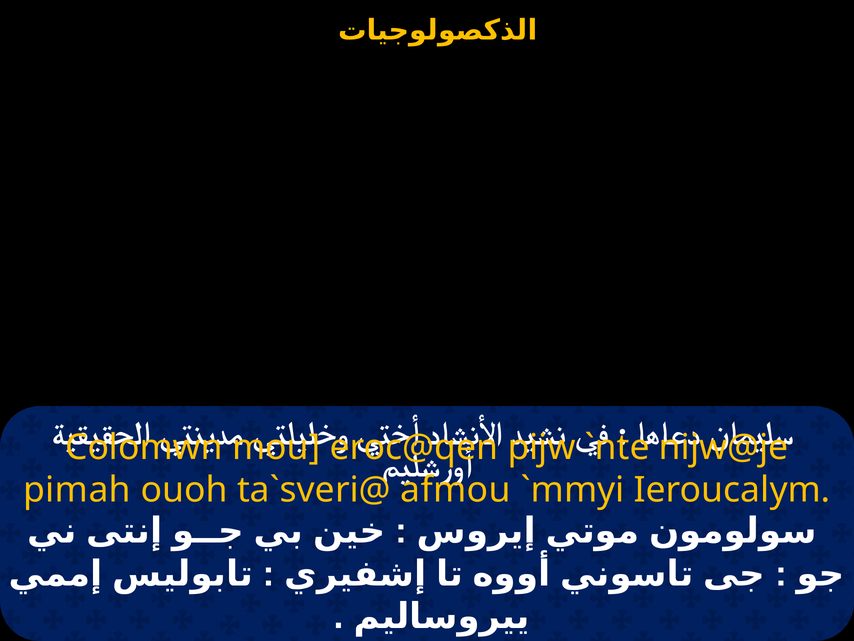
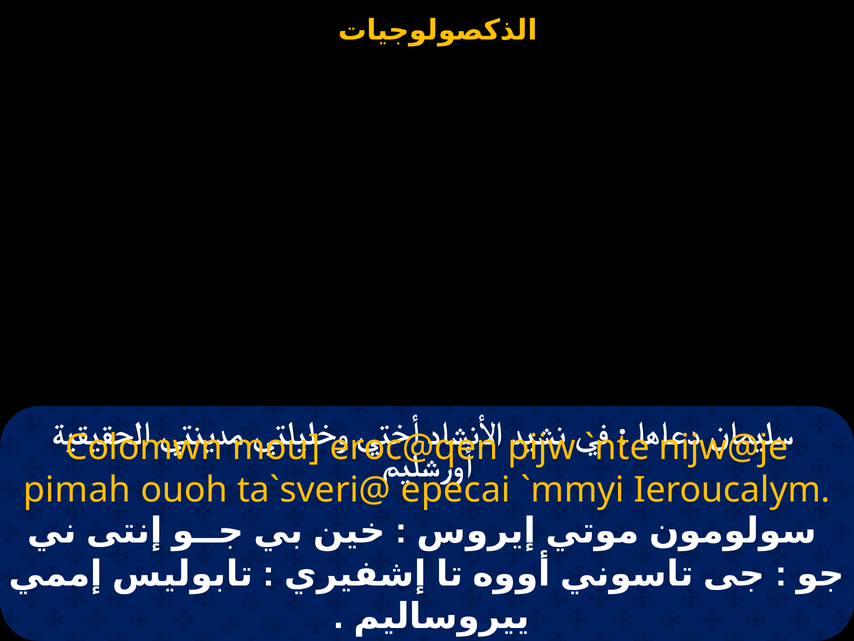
afmou: afmou -> epecai (456, 490)
